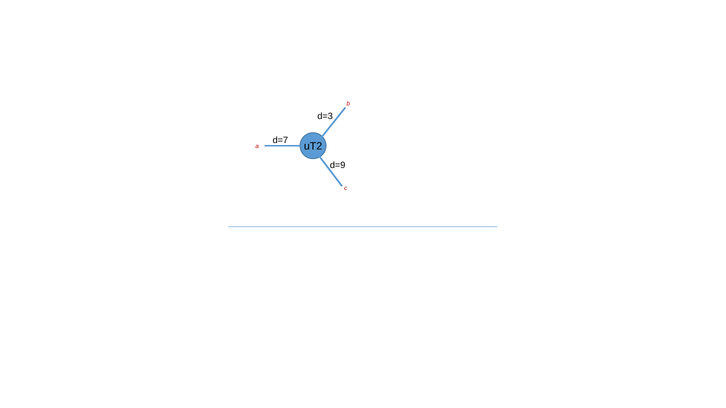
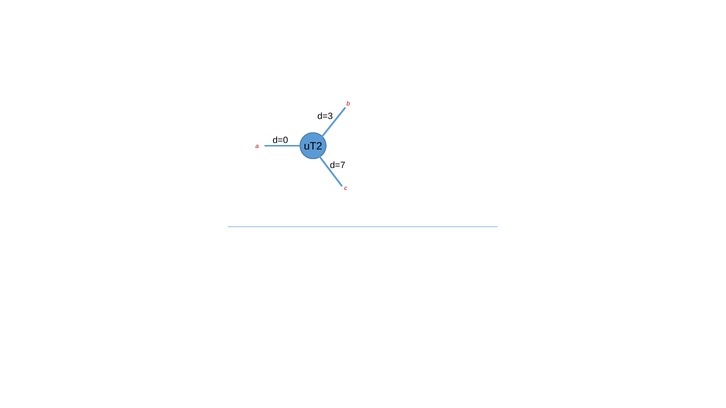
d=7: d=7 -> d=0 (280, 140)
d=9: d=9 -> d=7 (338, 165)
